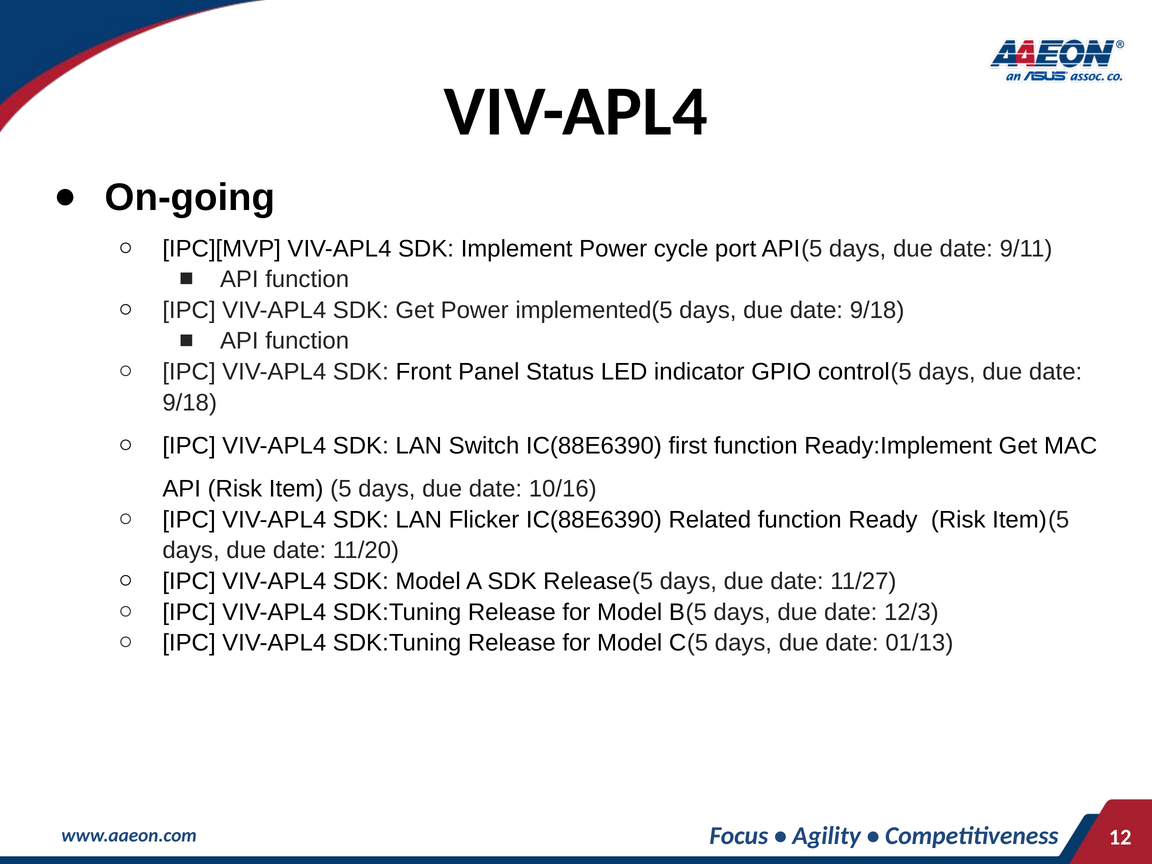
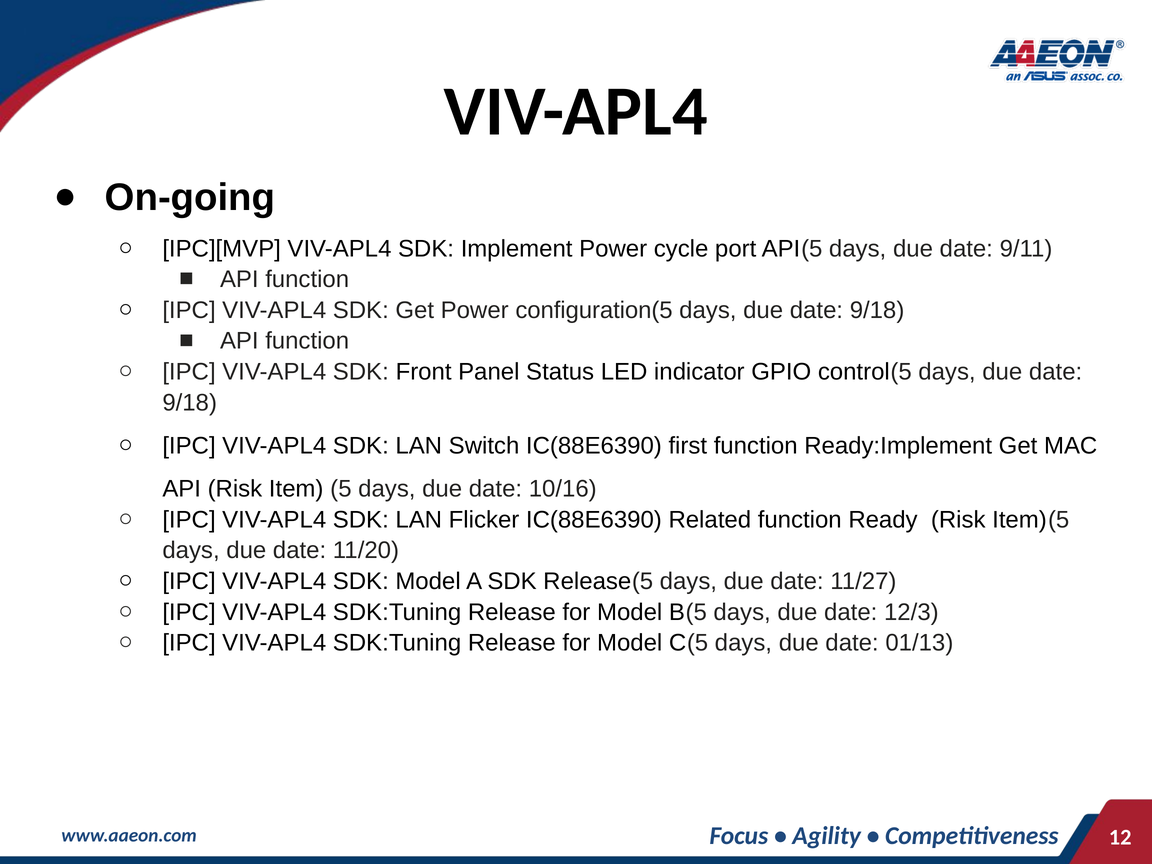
implemented(5: implemented(5 -> configuration(5 (594, 310)
